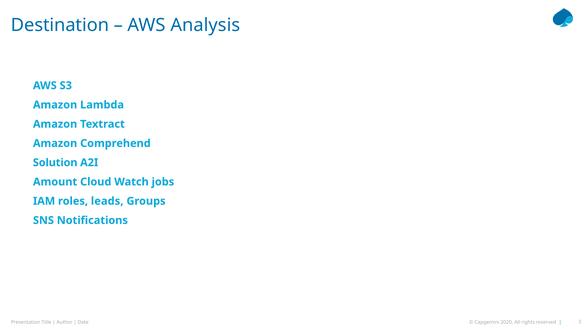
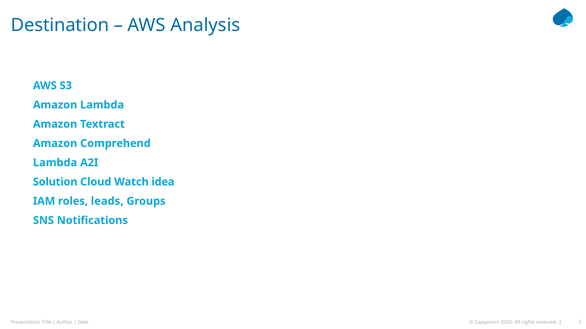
Solution: Solution -> Lambda (55, 163)
Amount: Amount -> Solution (55, 182)
jobs: jobs -> idea (163, 182)
